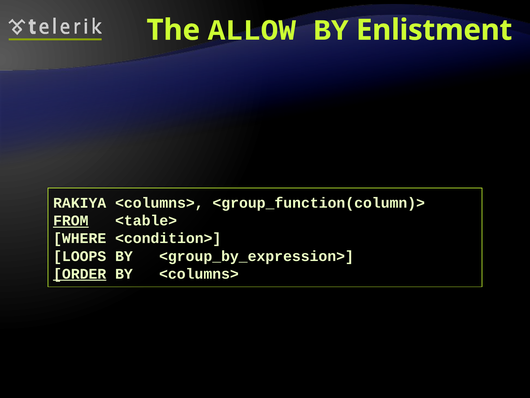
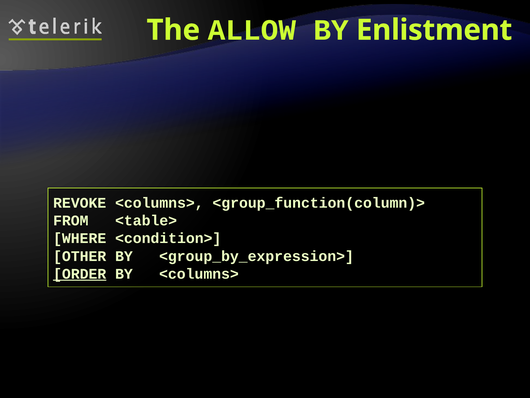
RAKIYA: RAKIYA -> REVOKE (80, 203)
FROM underline: present -> none (71, 220)
LOOPS: LOOPS -> OTHER (80, 256)
